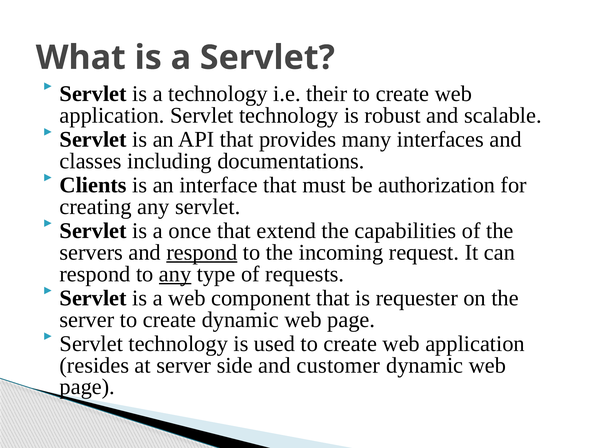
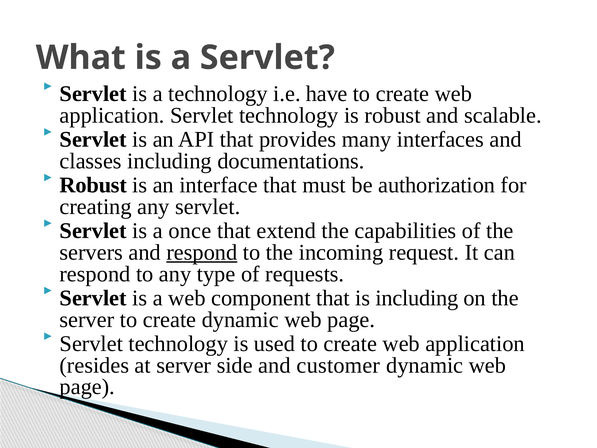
their: their -> have (327, 94)
Clients: Clients -> Robust (93, 185)
any underline: present -> none (175, 274)
is requester: requester -> including (417, 298)
